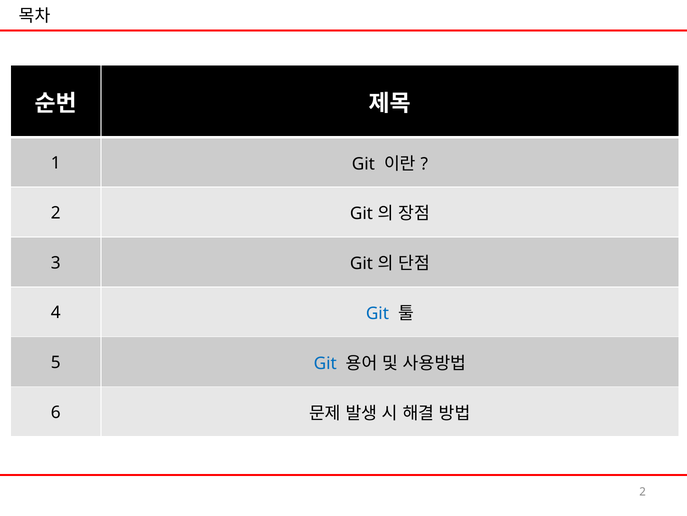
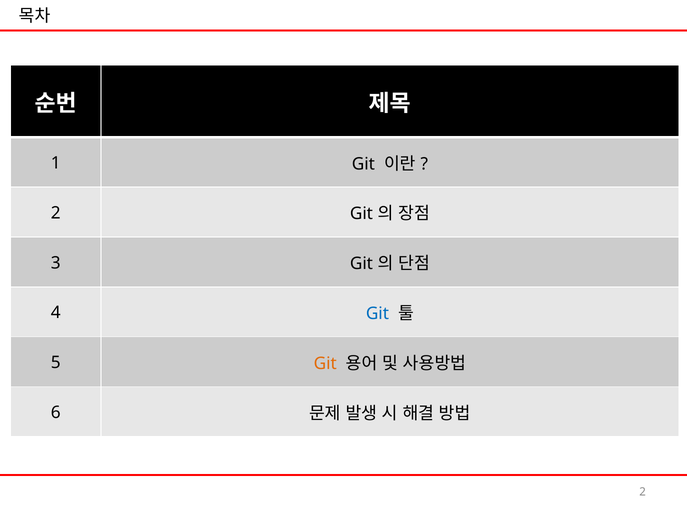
Git colour: blue -> orange (325, 363)
